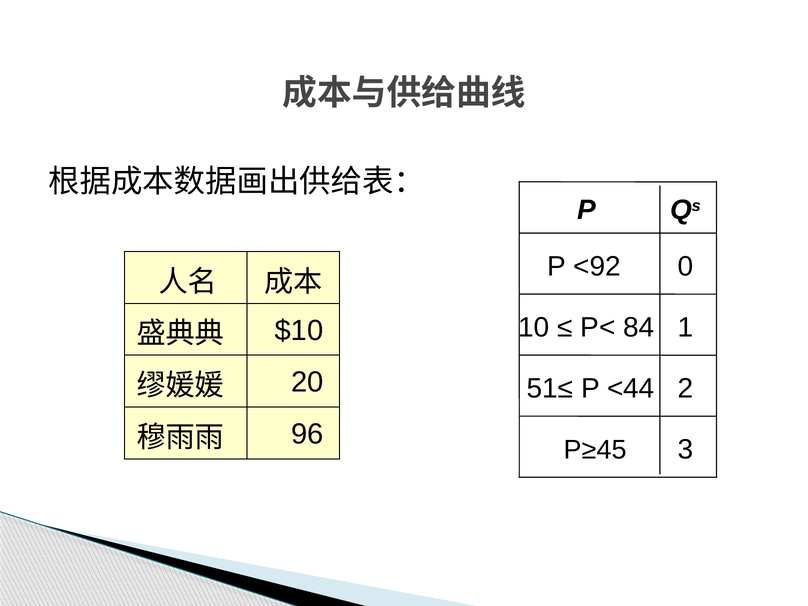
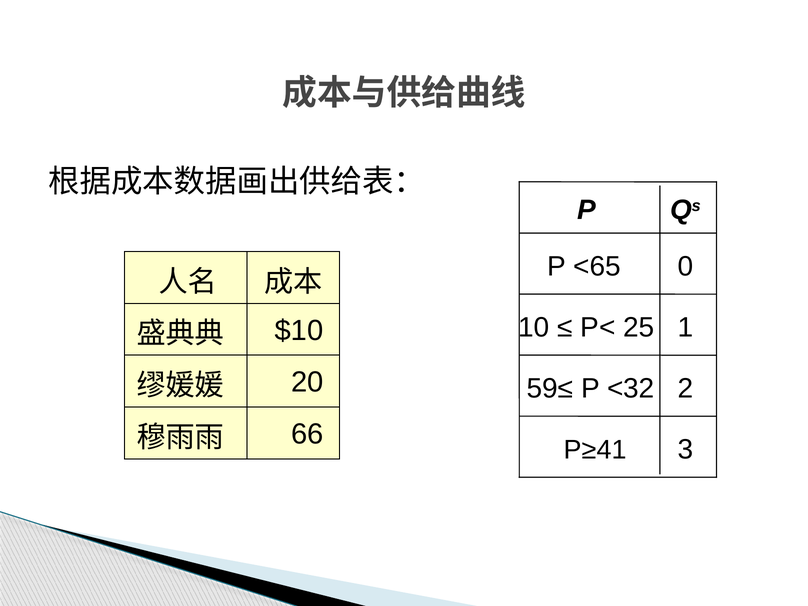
<92: <92 -> <65 (597, 266)
84: 84 -> 25 (639, 327)
51≤: 51≤ -> 59≤ (550, 388)
<44: <44 -> <32 (631, 388)
96: 96 -> 66 (307, 434)
P≥45: P≥45 -> P≥41 (595, 450)
